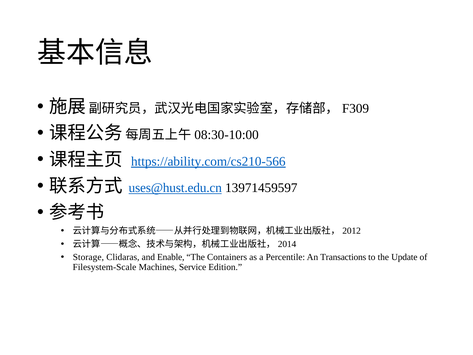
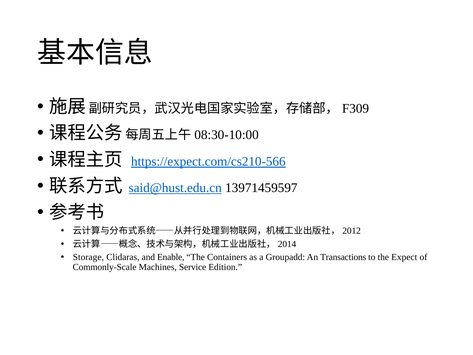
https://ability.com/cs210-566: https://ability.com/cs210-566 -> https://expect.com/cs210-566 (208, 161)
uses@hust.edu.cn: uses@hust.edu.cn -> said@hust.edu.cn (175, 188)
Percentile: Percentile -> Groupadd (285, 257)
Update: Update -> Expect (404, 257)
Filesystem-Scale: Filesystem-Scale -> Commonly-Scale (105, 267)
